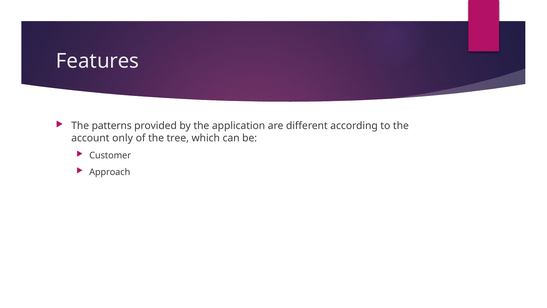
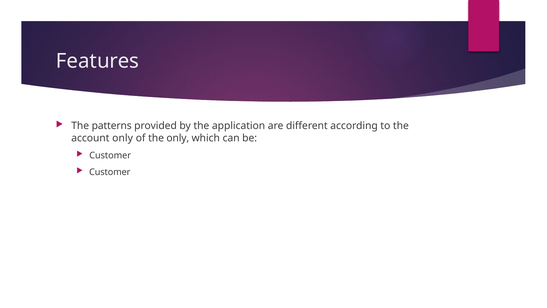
the tree: tree -> only (178, 138)
Approach: Approach -> Customer (110, 172)
